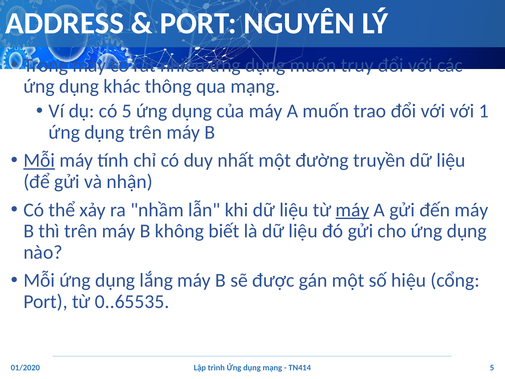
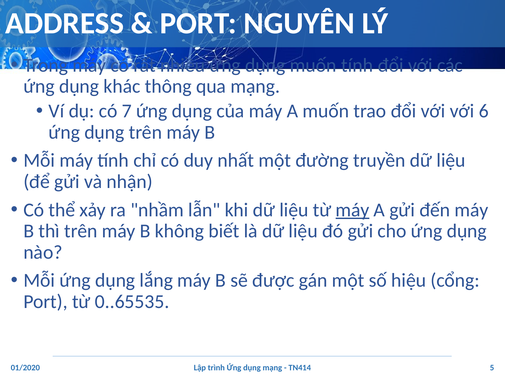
muốn truy: truy -> tính (357, 65)
có 5: 5 -> 7 (127, 111)
1: 1 -> 6 (484, 111)
Mỗi underline: present -> none (39, 160)
